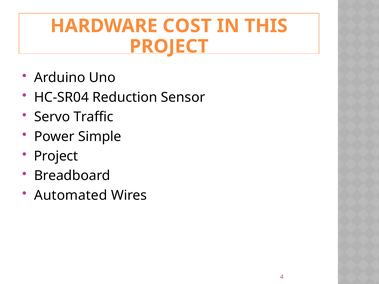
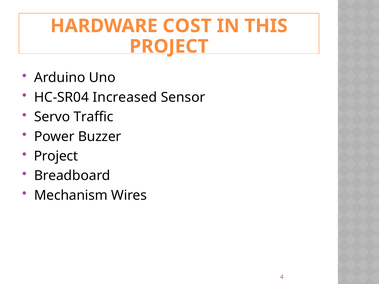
Reduction: Reduction -> Increased (125, 97)
Simple: Simple -> Buzzer (100, 137)
Automated: Automated -> Mechanism (71, 196)
